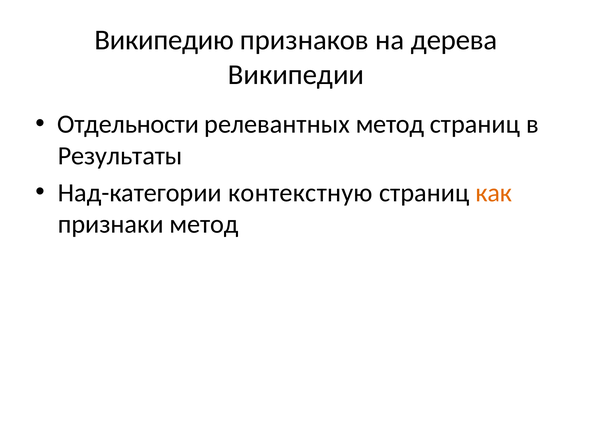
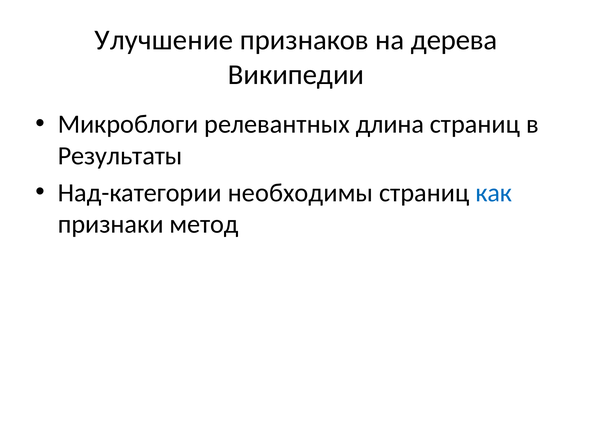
Википедию: Википедию -> Улучшение (164, 40)
Отдельности: Отдельности -> Микроблоги (128, 124)
релевантных метод: метод -> длина (390, 124)
контекстную: контекстную -> необходимы (300, 193)
как colour: orange -> blue (494, 193)
